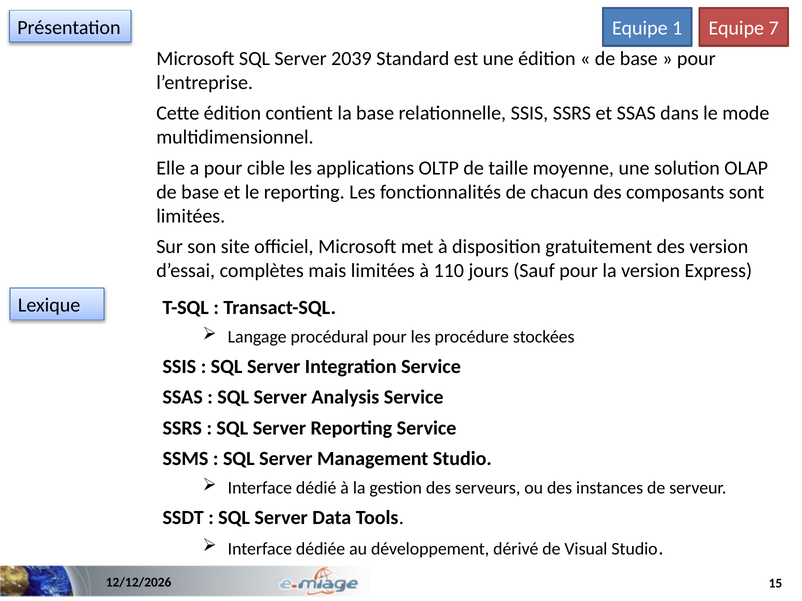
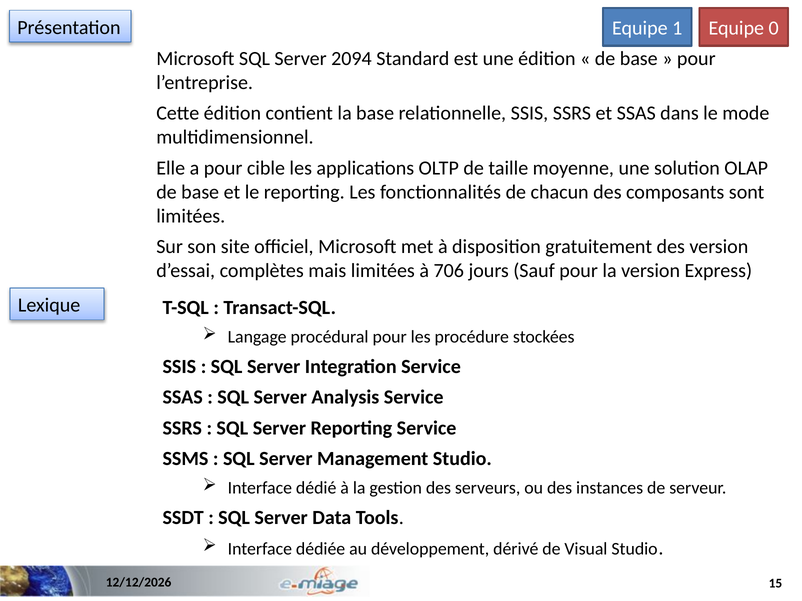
7: 7 -> 0 (774, 28)
2039: 2039 -> 2094 (351, 58)
110: 110 -> 706 (449, 271)
